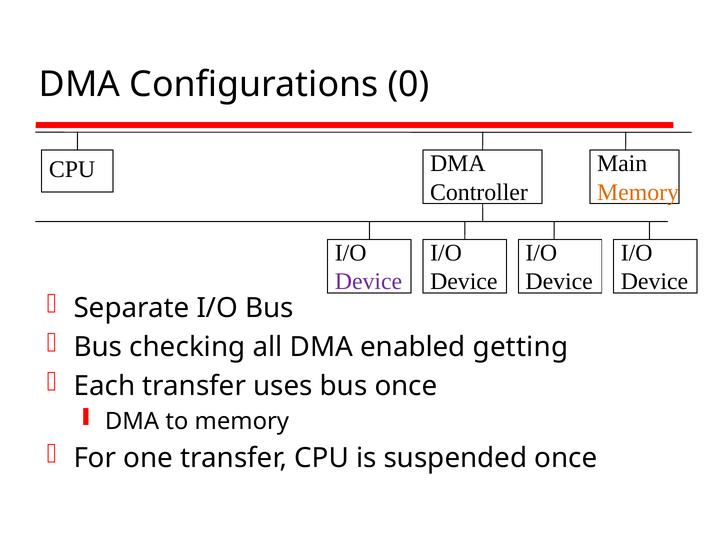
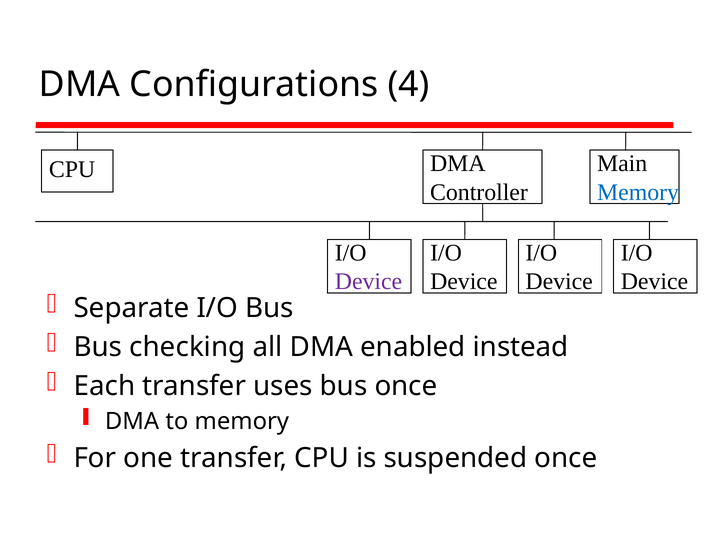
0: 0 -> 4 (409, 85)
Memory colour: orange -> blue (638, 192)
getting: getting -> instead (521, 347)
